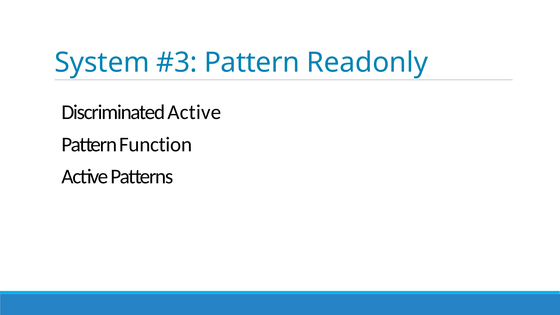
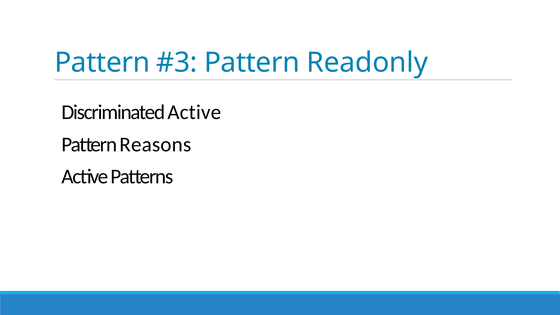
System: System -> Pattern (102, 63)
Function: Function -> Reasons (155, 145)
